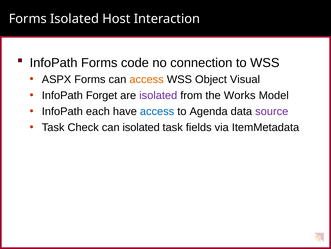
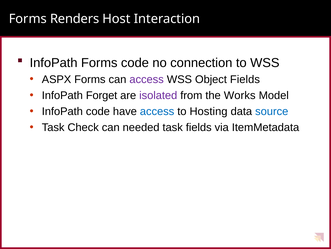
Forms Isolated: Isolated -> Renders (75, 19)
access colour: orange -> purple (147, 79)
Object Visual: Visual -> Fields (245, 79)
InfoPath each: each -> code (98, 111)
Agenda: Agenda -> Hosting (209, 111)
source colour: purple -> blue (272, 111)
can isolated: isolated -> needed (141, 127)
